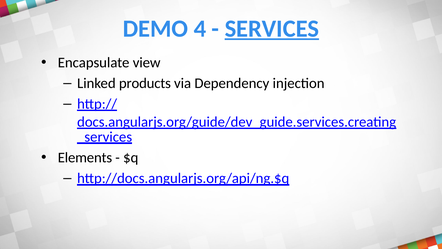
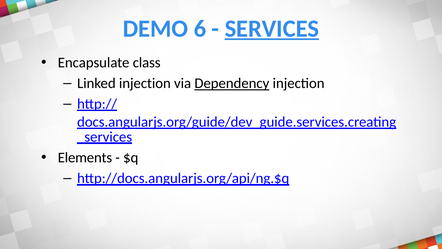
4: 4 -> 6 (200, 29)
view: view -> class (147, 63)
Linked products: products -> injection (145, 83)
Dependency underline: none -> present (232, 83)
